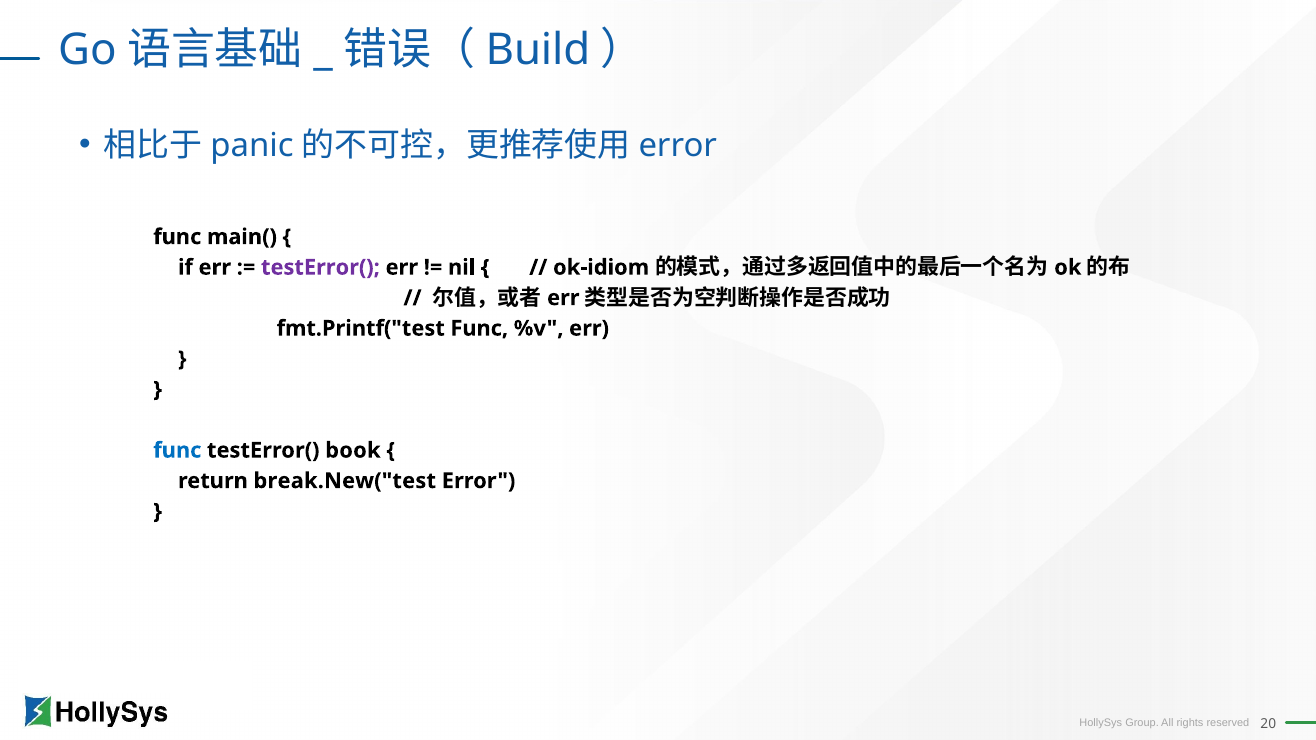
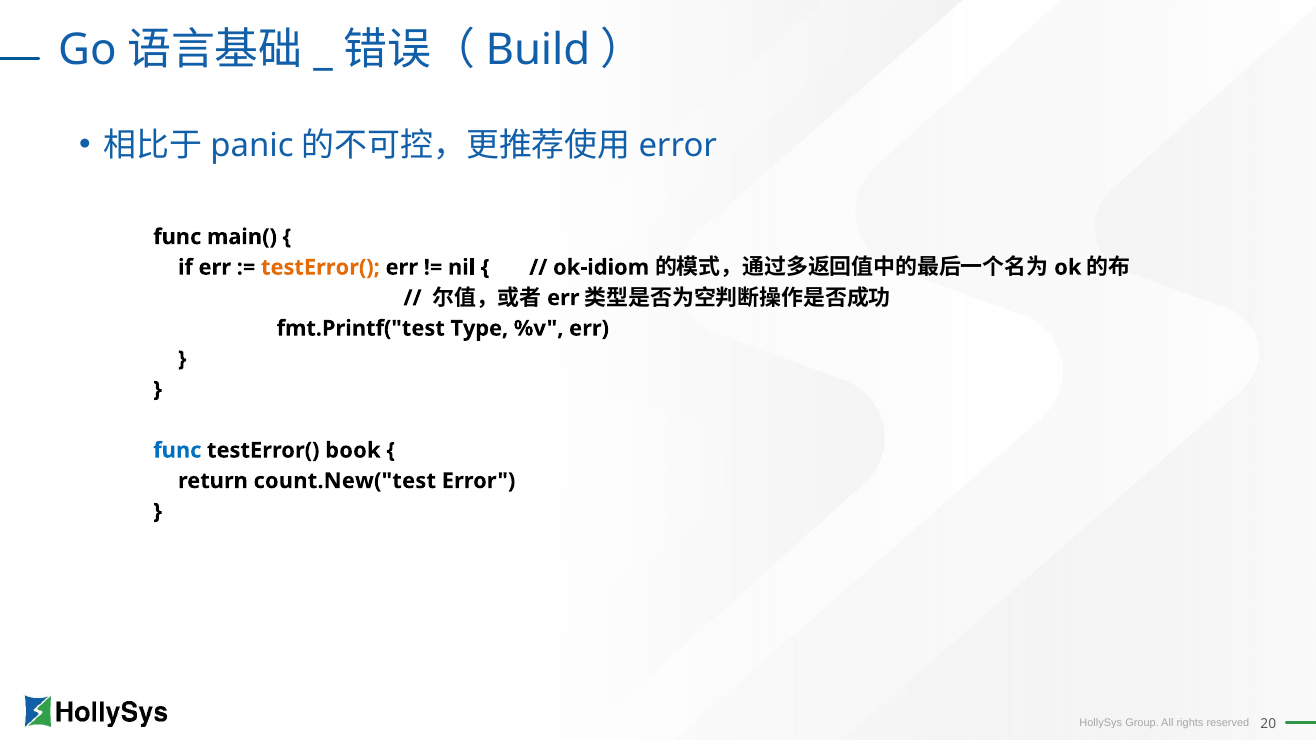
testError( colour: purple -> orange (320, 267)
fmt.Printf("test Func: Func -> Type (479, 328)
break.New("test: break.New("test -> count.New("test (345, 481)
